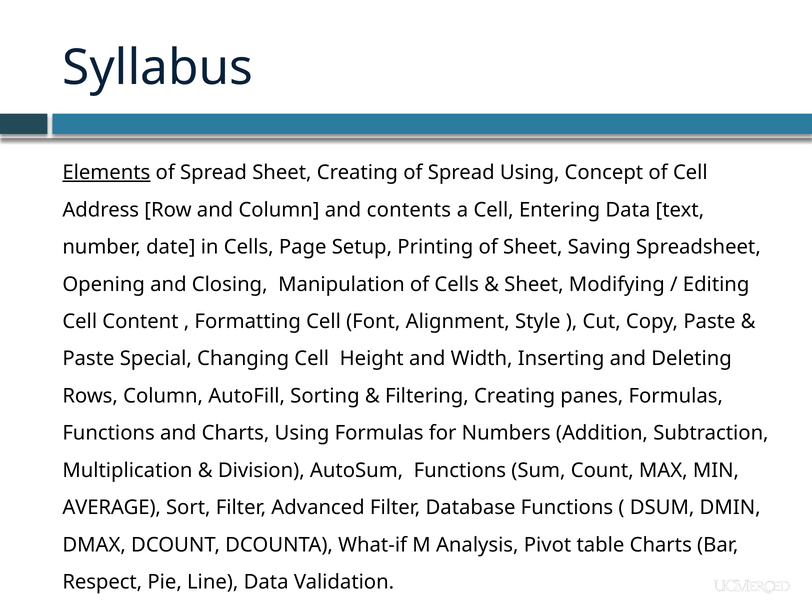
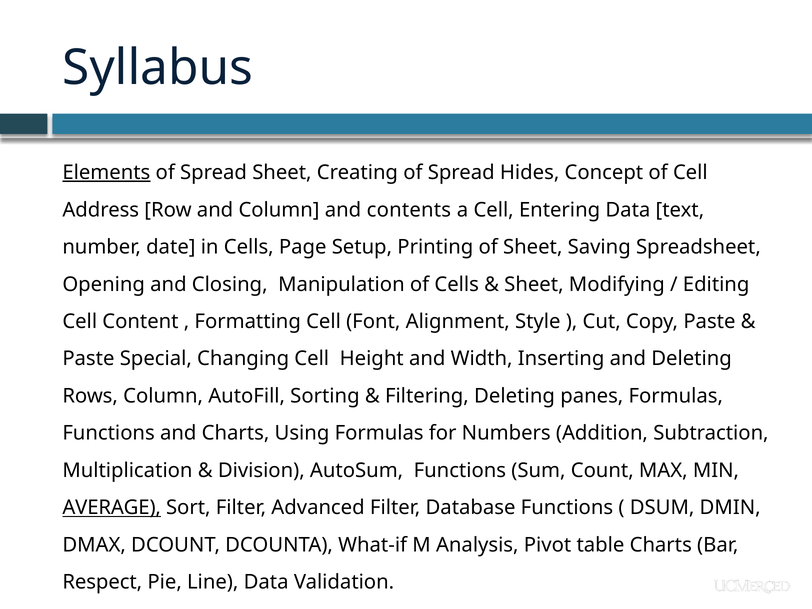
Spread Using: Using -> Hides (530, 173)
Filtering Creating: Creating -> Deleting (515, 396)
AVERAGE underline: none -> present (112, 508)
